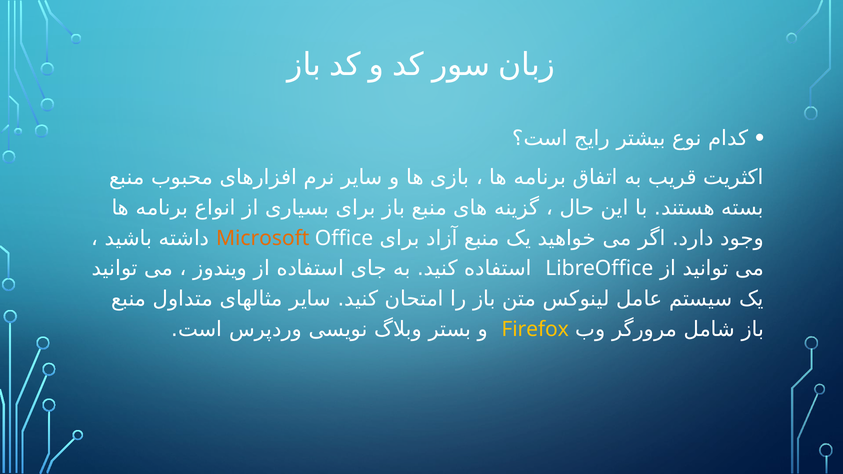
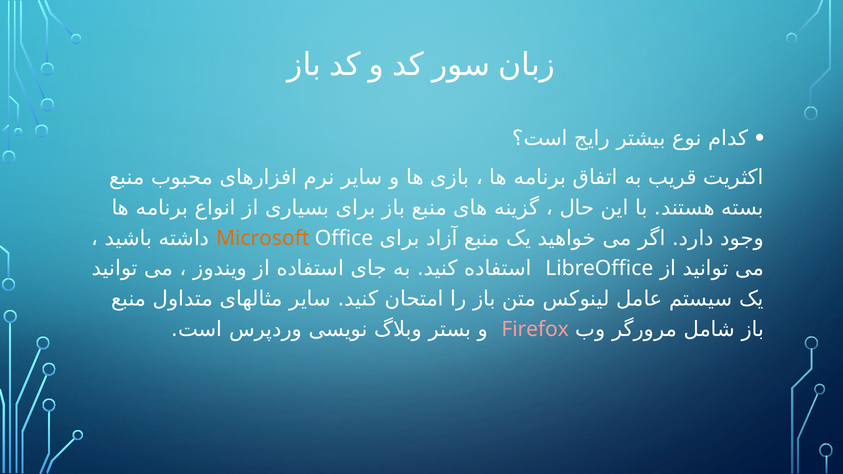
Firefox colour: yellow -> pink (535, 329)
